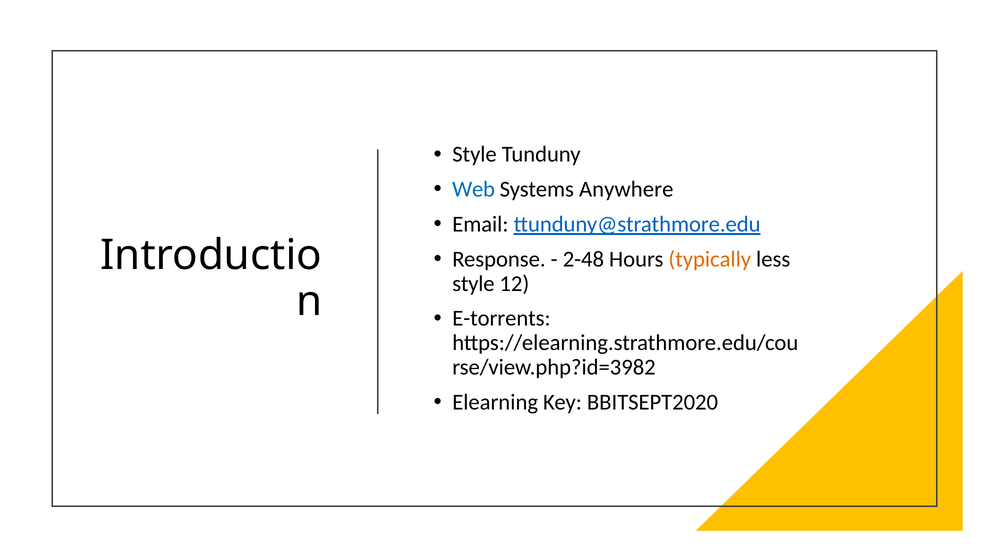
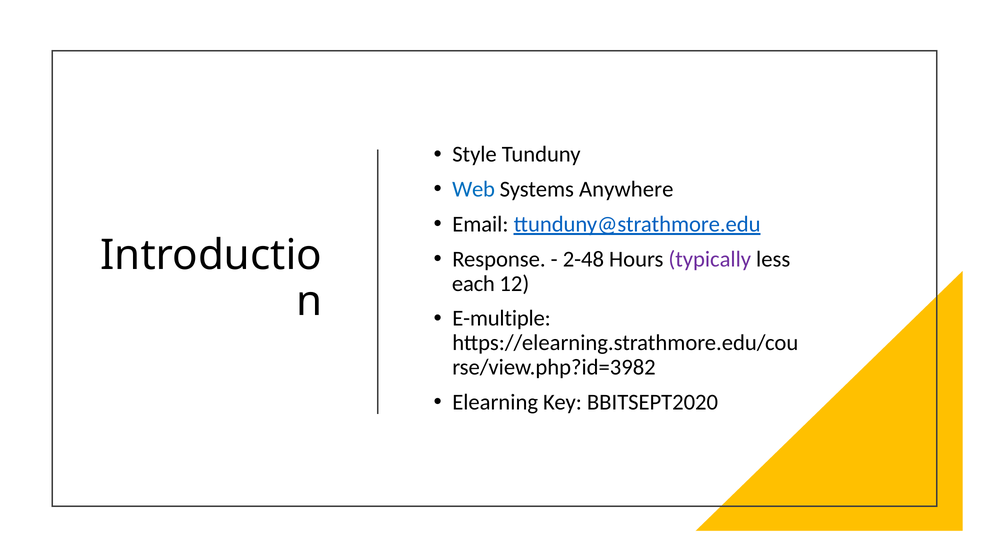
typically colour: orange -> purple (710, 259)
style: style -> each (473, 283)
E-torrents: E-torrents -> E-multiple (501, 318)
